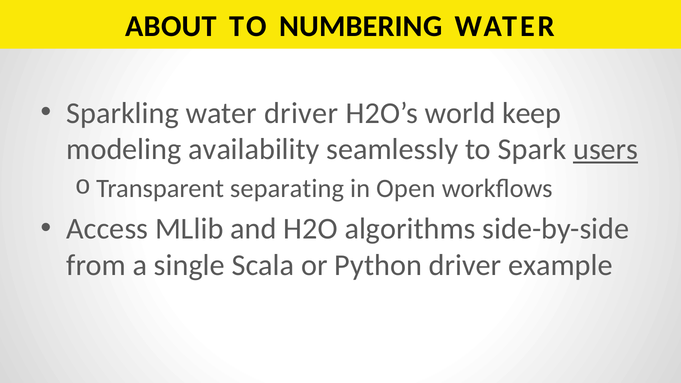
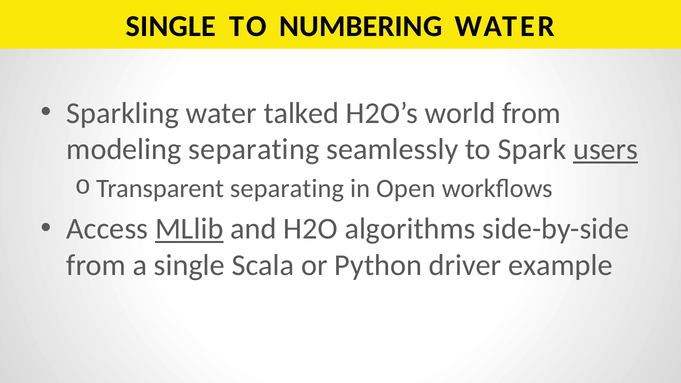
ABOUT: ABOUT -> SINGLE (171, 26)
water driver: driver -> talked (301, 113)
world keep: keep -> from (532, 113)
modeling availability: availability -> separating (254, 149)
MLlib underline: none -> present (189, 229)
